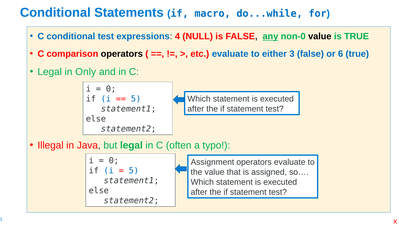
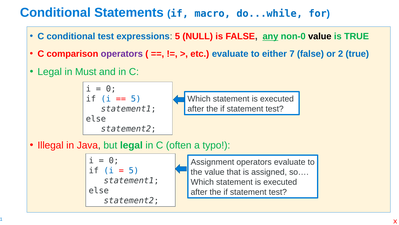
expressions 4: 4 -> 5 (177, 36)
operators colour: black -> purple (122, 54)
3: 3 -> 7 (292, 54)
6: 6 -> 2 (341, 54)
Only: Only -> Must (86, 72)
